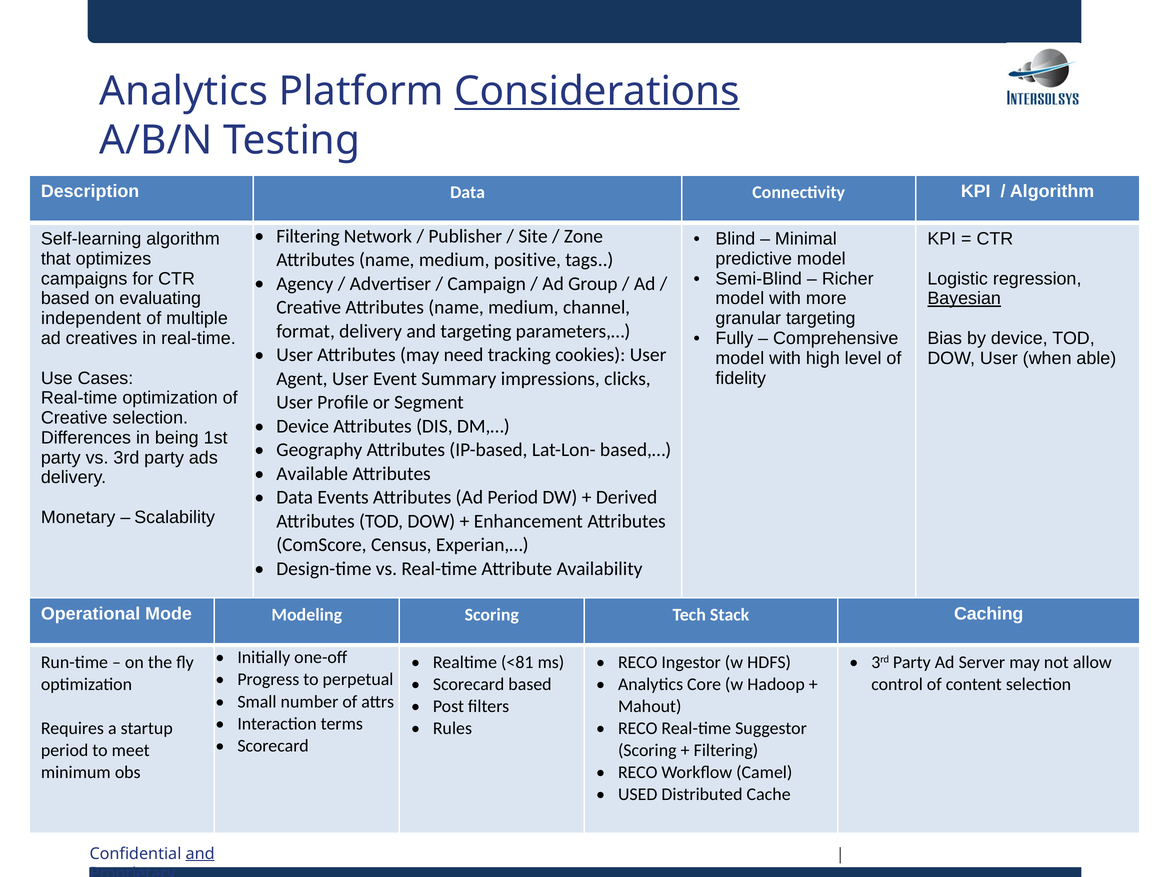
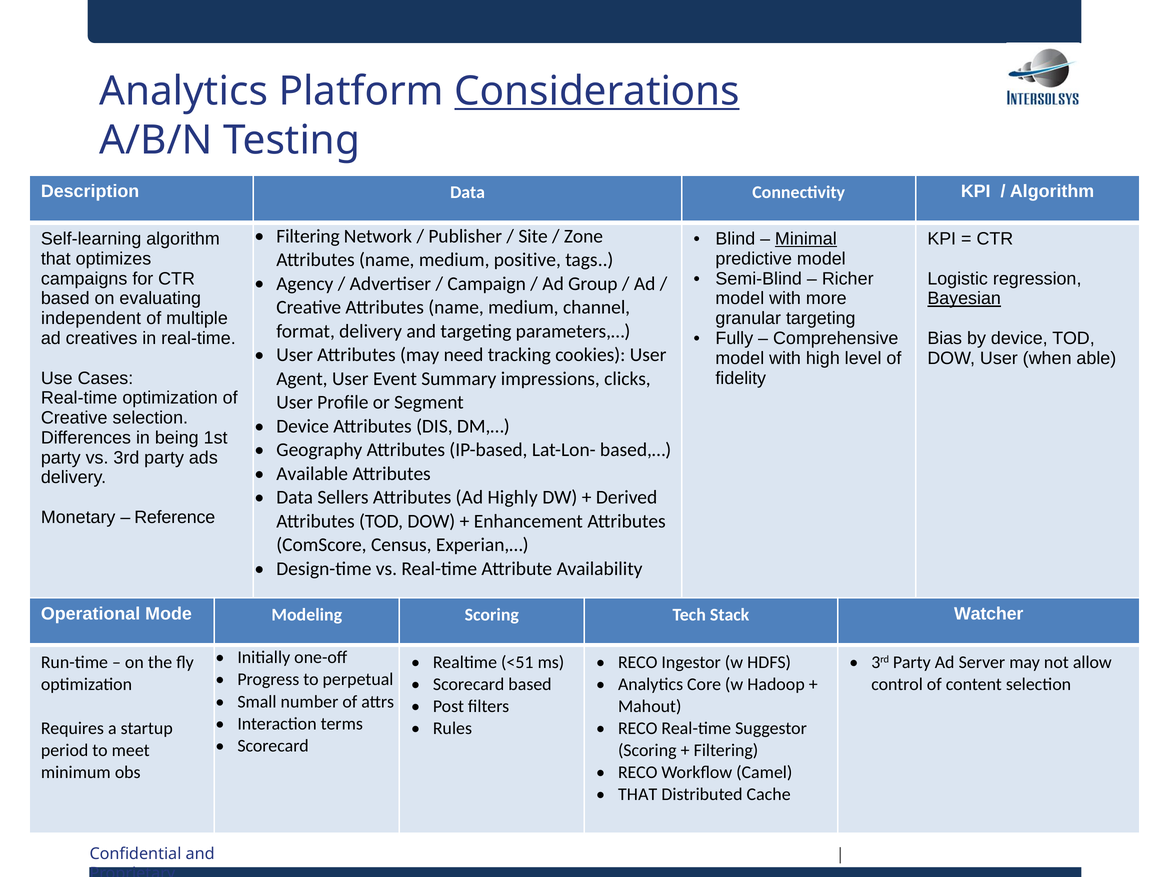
Minimal underline: none -> present (806, 239)
Events: Events -> Sellers (343, 497)
Ad Period: Period -> Highly (513, 497)
Scalability: Scalability -> Reference (175, 517)
Caching: Caching -> Watcher (989, 614)
<81: <81 -> <51 (517, 662)
USED: USED -> THAT (638, 794)
and underline: present -> none (200, 853)
